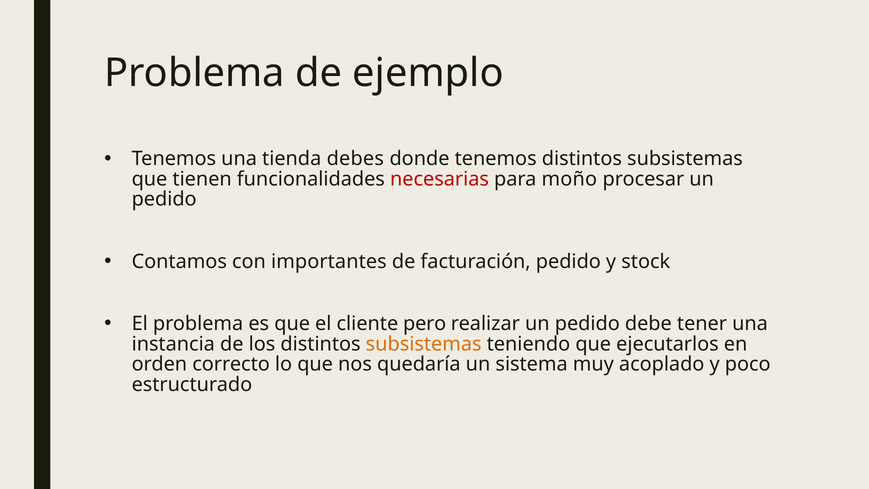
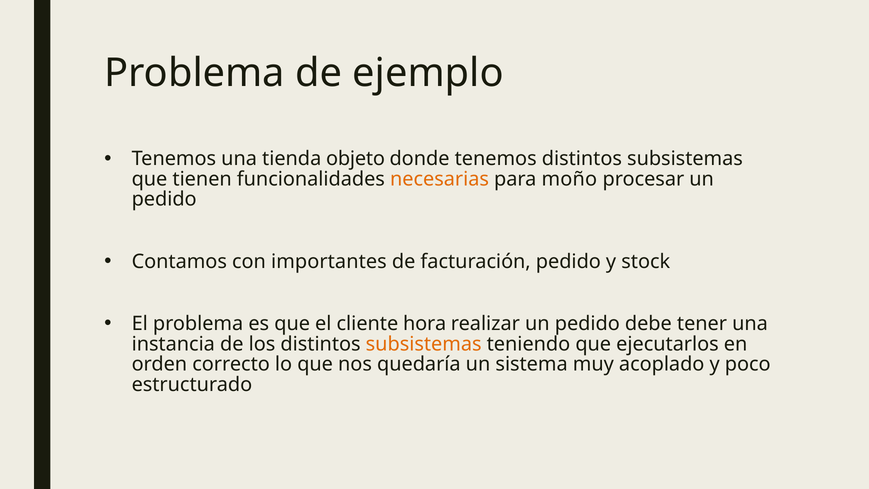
debes: debes -> objeto (355, 159)
necesarias colour: red -> orange (440, 179)
pero: pero -> hora (425, 324)
